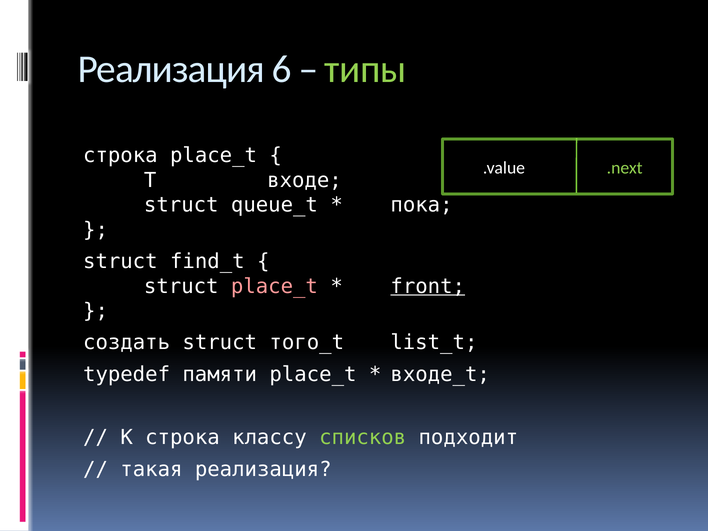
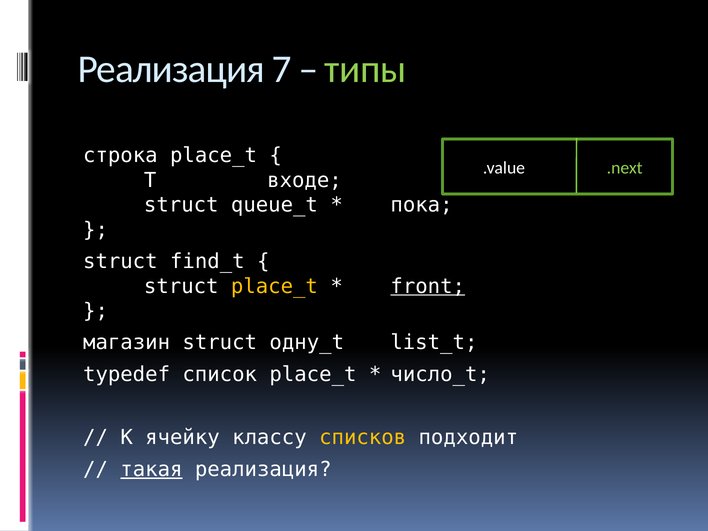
6: 6 -> 7 (282, 69)
place_t colour: pink -> yellow (274, 286)
создать: создать -> магазин (127, 343)
того_t: того_t -> одну_t (307, 343)
памяти: памяти -> список (220, 374)
входе_t: входе_t -> число_t (440, 374)
К строка: строка -> ячейку (182, 438)
списков colour: light green -> yellow (363, 438)
такая underline: none -> present (151, 469)
